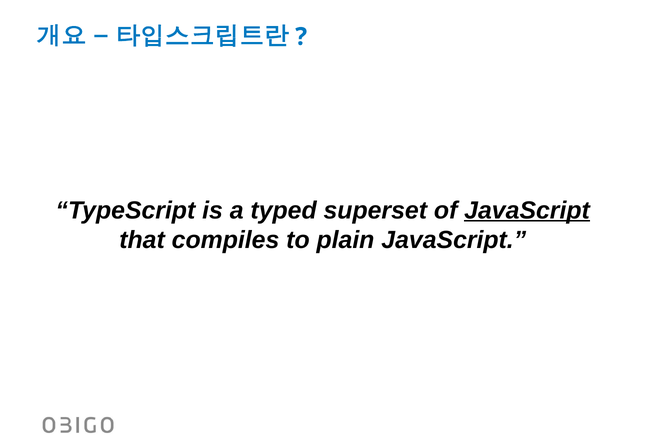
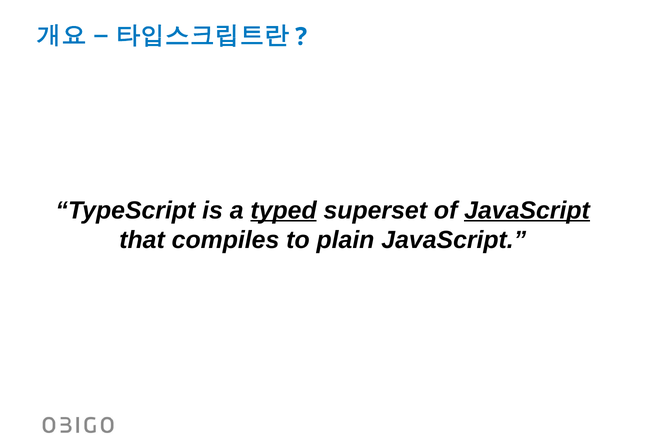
typed underline: none -> present (284, 210)
